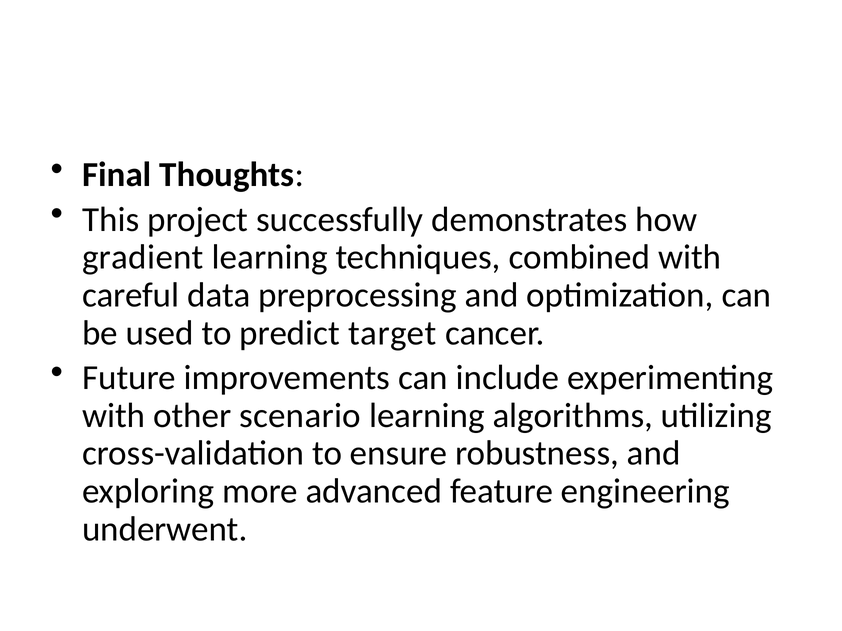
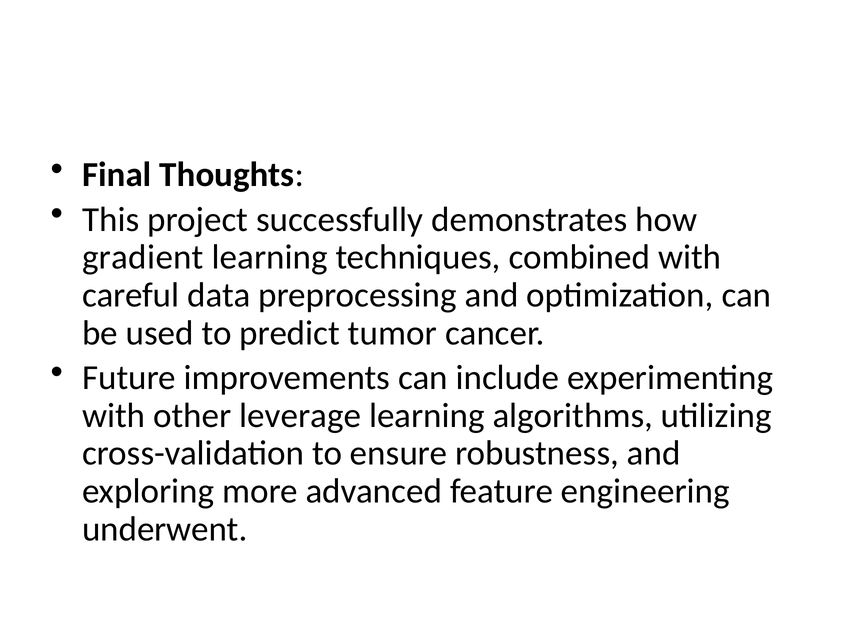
target: target -> tumor (393, 333)
scenario: scenario -> leverage (300, 416)
